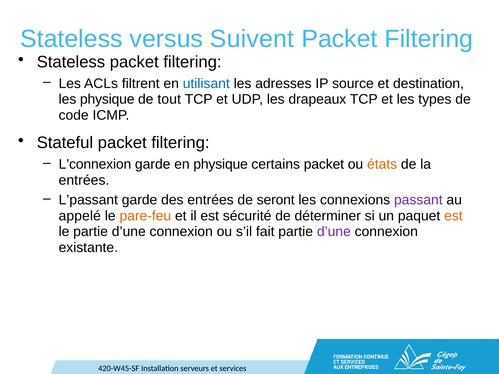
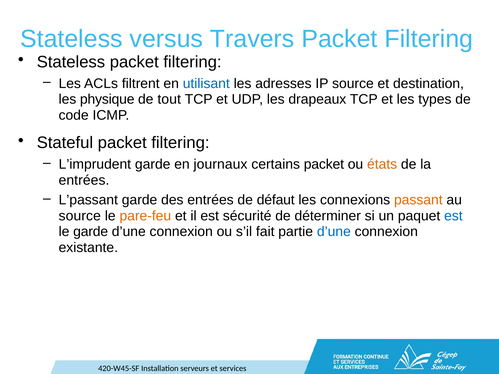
Suivent: Suivent -> Travers (252, 39)
L’connexion: L’connexion -> L’imprudent (95, 164)
en physique: physique -> journaux (220, 164)
seront: seront -> défaut (276, 200)
passant colour: purple -> orange (418, 200)
appelé: appelé -> source (80, 216)
est colour: orange -> blue (453, 216)
le partie: partie -> garde (91, 232)
d’une colour: purple -> blue (334, 232)
